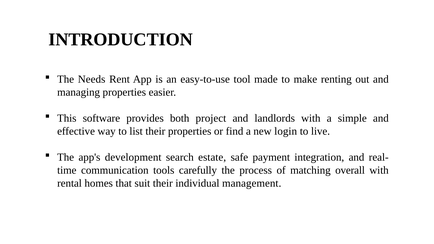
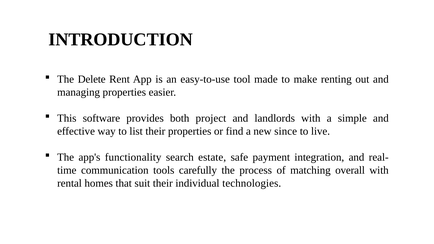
Needs: Needs -> Delete (92, 79)
login: login -> since (286, 131)
development: development -> functionality (133, 157)
management: management -> technologies (252, 184)
